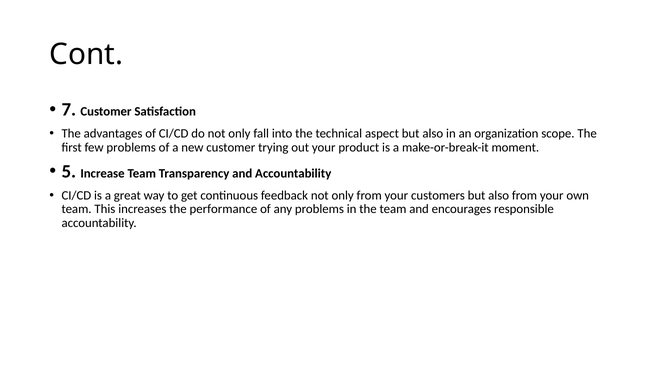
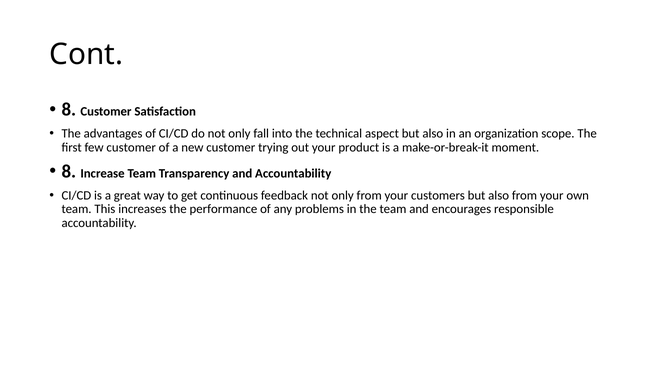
7: 7 -> 8 (69, 110)
few problems: problems -> customer (131, 147)
5: 5 -> 8 (69, 171)
